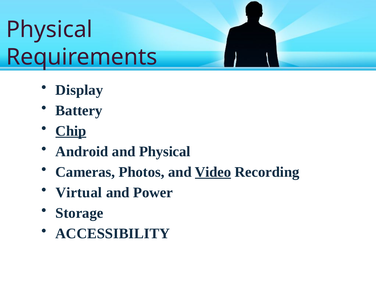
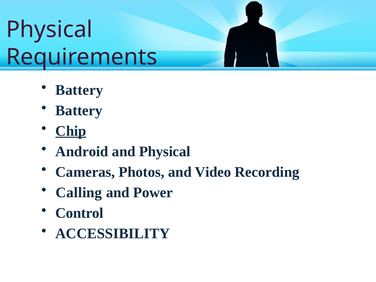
Display: Display -> Battery (79, 90)
Video underline: present -> none (213, 172)
Virtual: Virtual -> Calling (79, 192)
Storage: Storage -> Control (79, 213)
